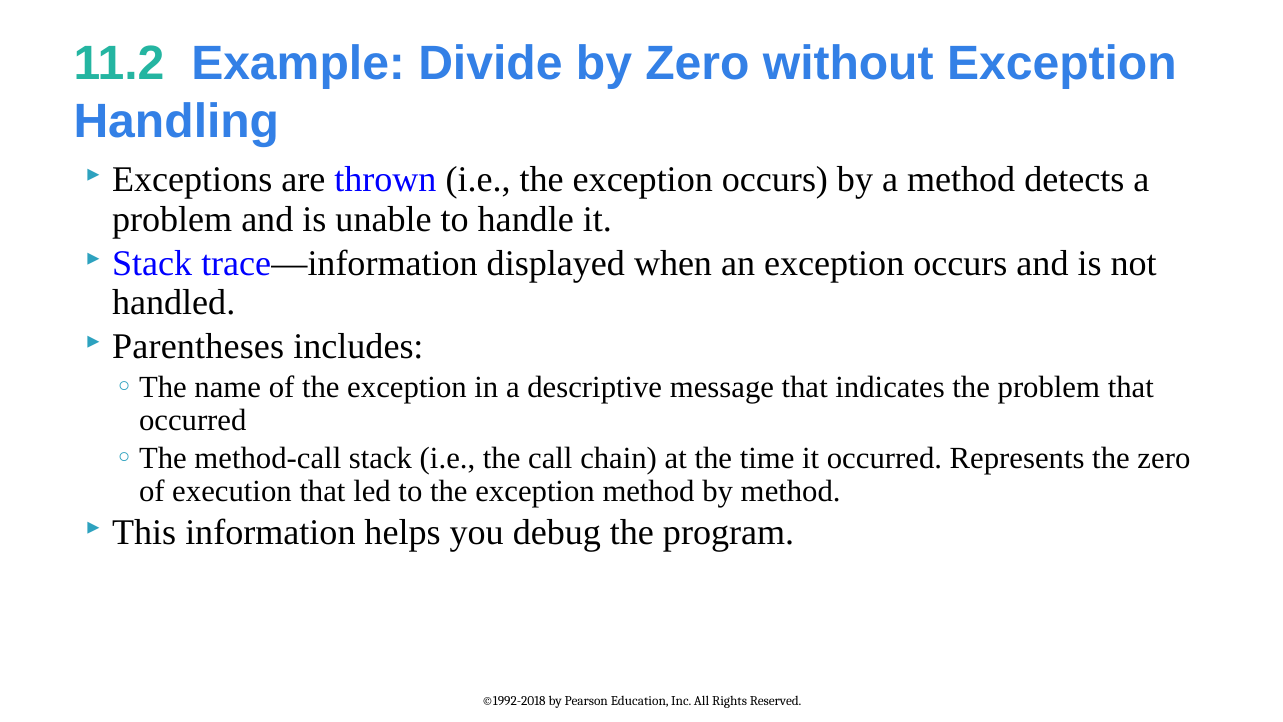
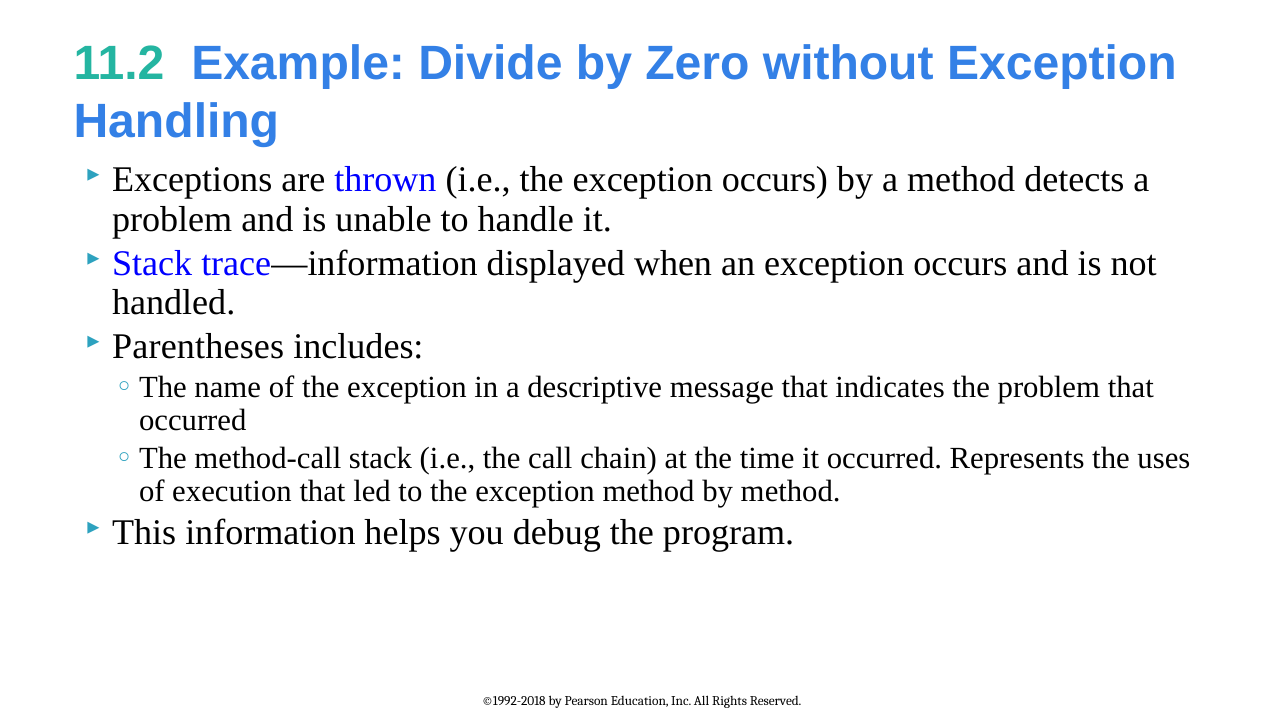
the zero: zero -> uses (1164, 458)
